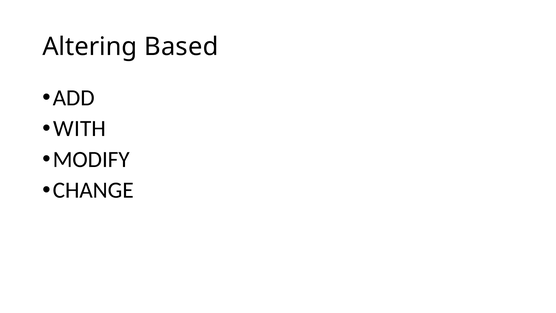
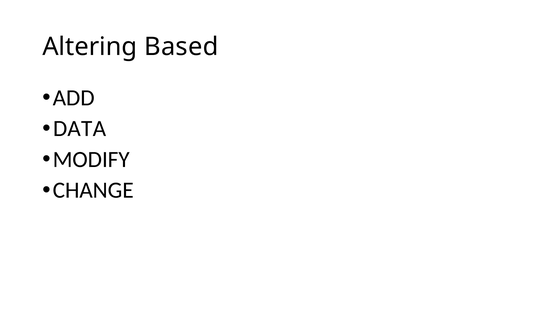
WITH: WITH -> DATA (80, 128)
